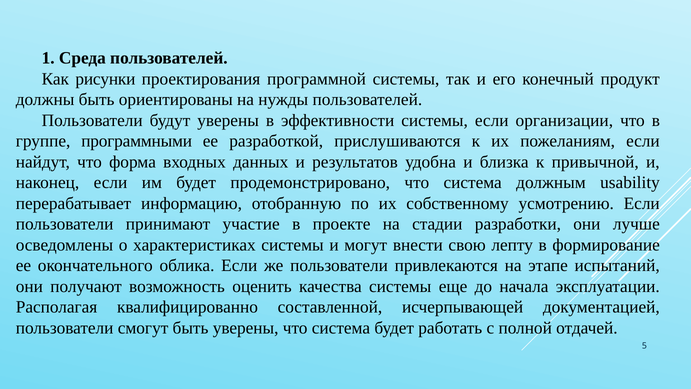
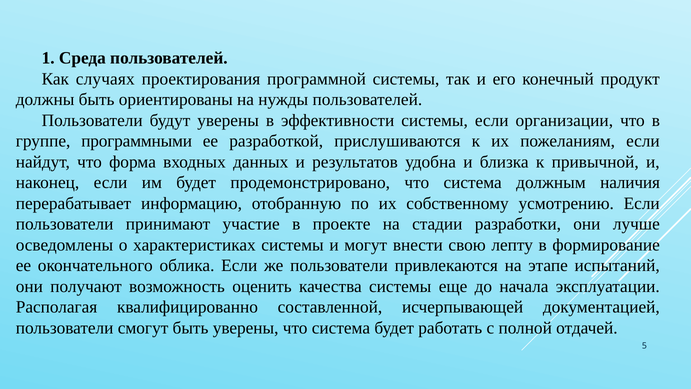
рисунки: рисунки -> случаях (105, 79)
usability: usability -> наличия (630, 183)
